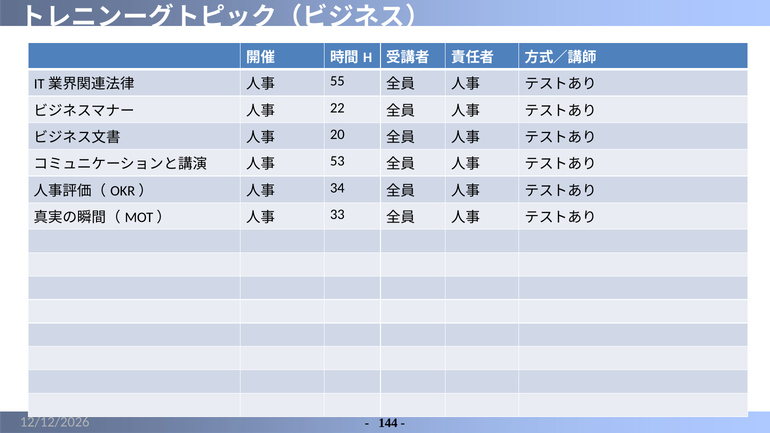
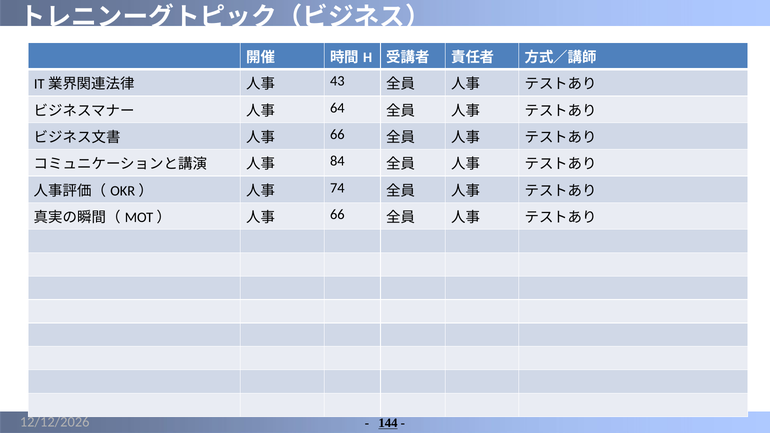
55: 55 -> 43 (337, 81)
22: 22 -> 64 (337, 108)
20: 20 -> 66 (337, 135)
53: 53 -> 84 (337, 161)
34: 34 -> 74 (337, 188)
33: 33 -> 66 (337, 215)
144 underline: none -> present (388, 423)
